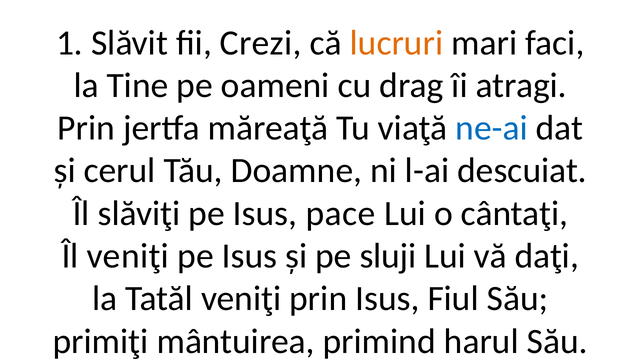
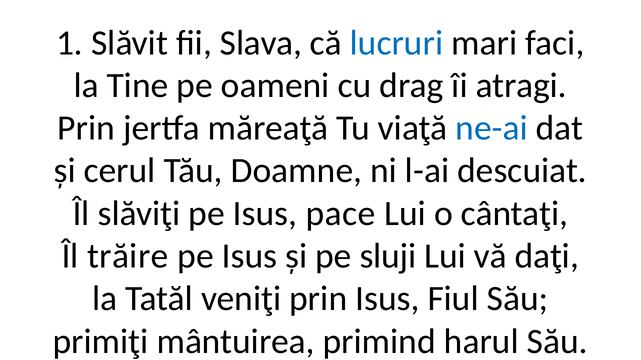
Crezi: Crezi -> Slava (261, 43)
lucruri colour: orange -> blue (396, 43)
Îl veniţi: veniţi -> trăire (128, 256)
